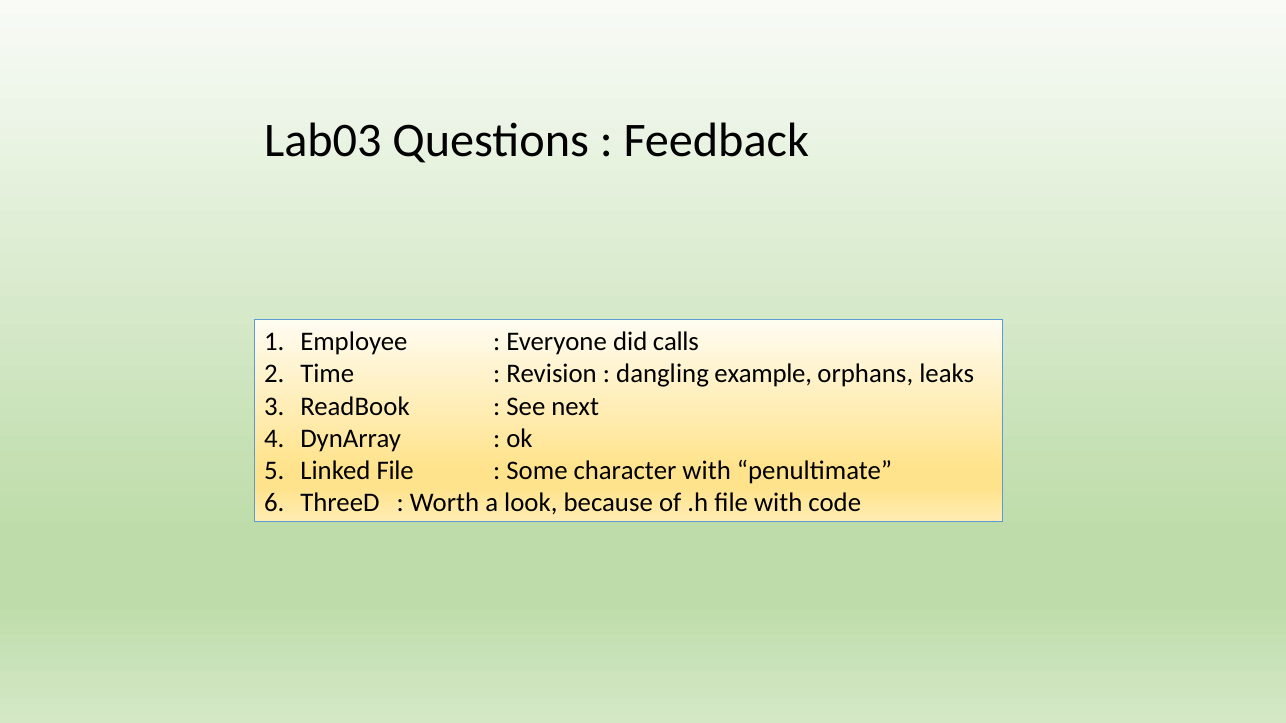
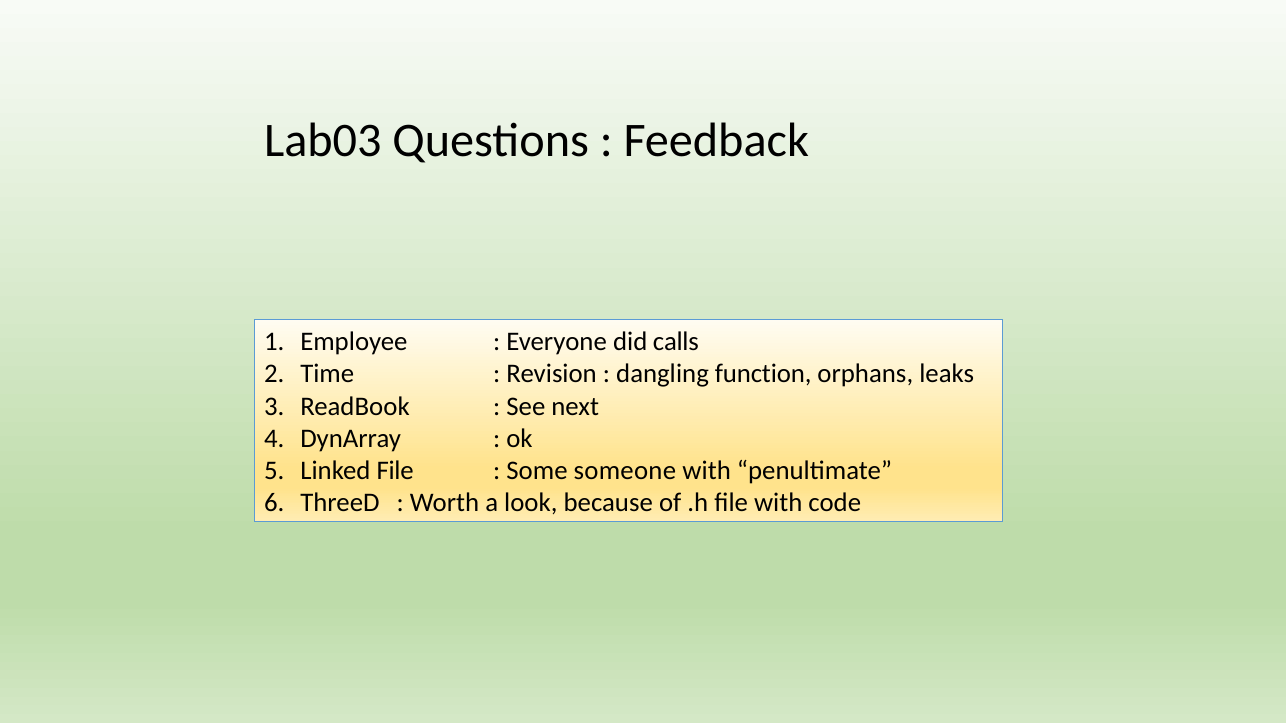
example: example -> function (763, 374)
character: character -> someone (625, 471)
